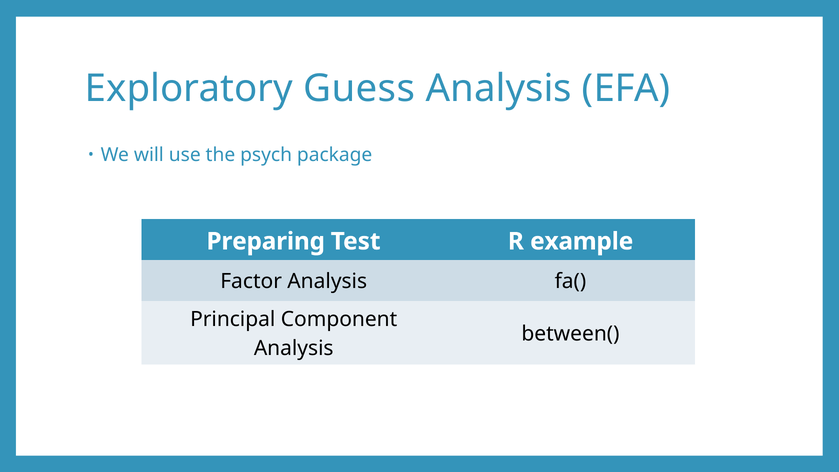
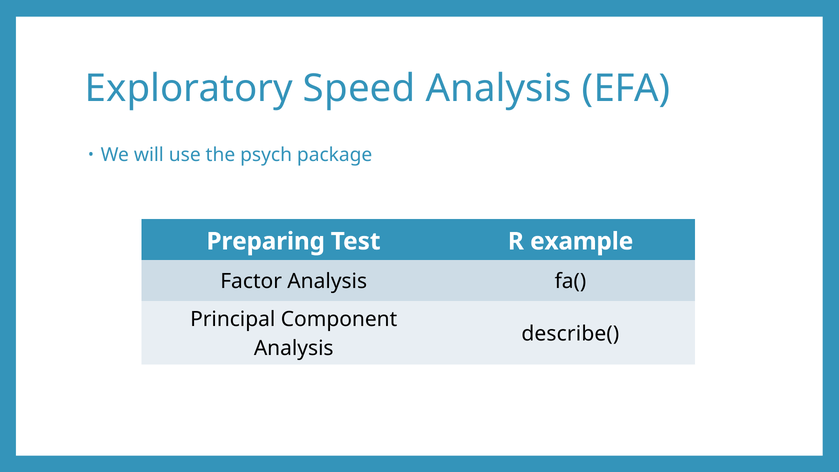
Guess: Guess -> Speed (359, 88)
between(: between( -> describe( (570, 334)
